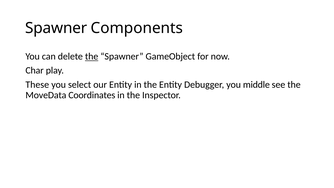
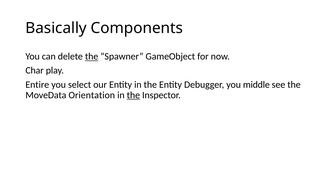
Spawner: Spawner -> Basically (56, 28)
These: These -> Entire (37, 84)
Coordinates: Coordinates -> Orientation (92, 95)
the underline: none -> present (133, 95)
